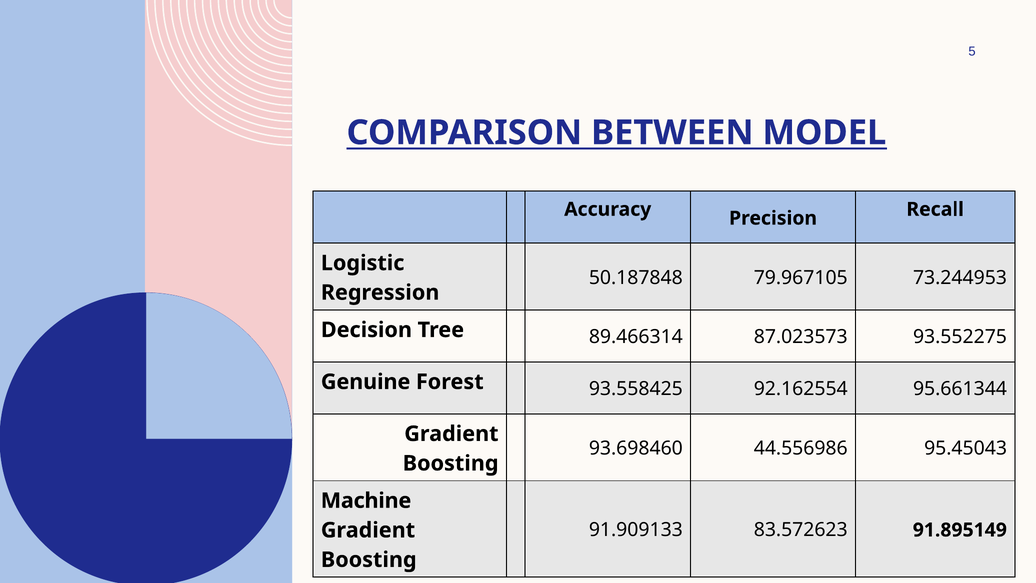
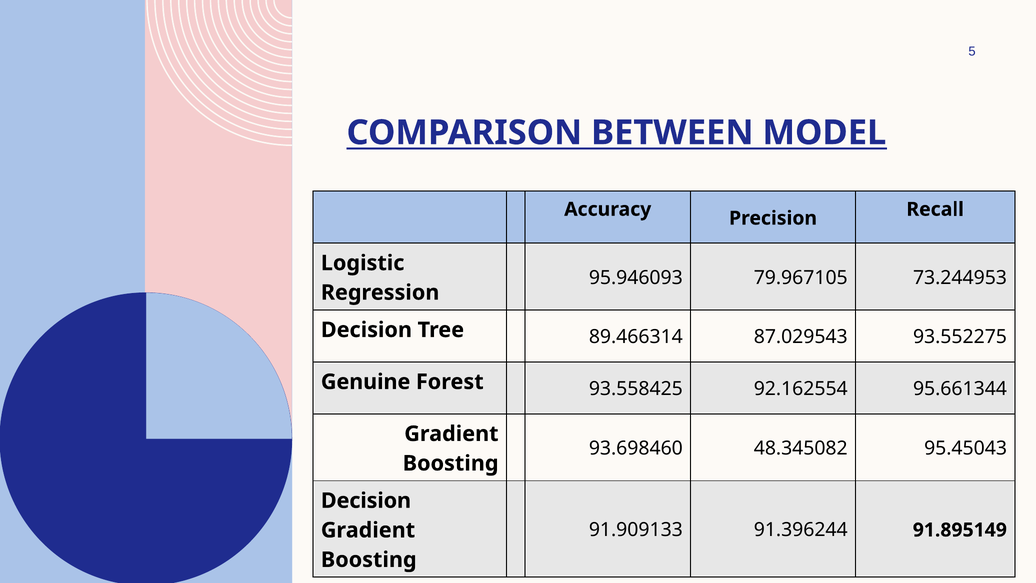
50.187848: 50.187848 -> 95.946093 (636, 277)
87.023573: 87.023573 -> 87.029543 (801, 337)
44.556986: 44.556986 -> 48.345082 (801, 448)
Machine: Machine -> Decision (366, 501)
83.572623: 83.572623 -> 91.396244 (801, 530)
